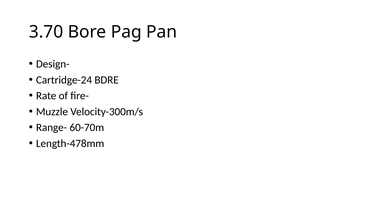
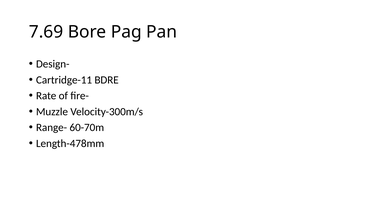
3.70: 3.70 -> 7.69 (46, 32)
Cartridge-24: Cartridge-24 -> Cartridge-11 (64, 80)
